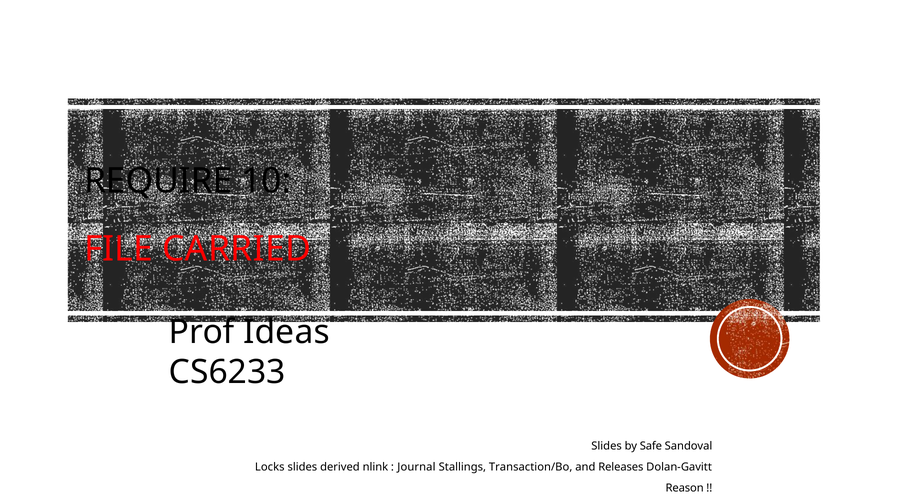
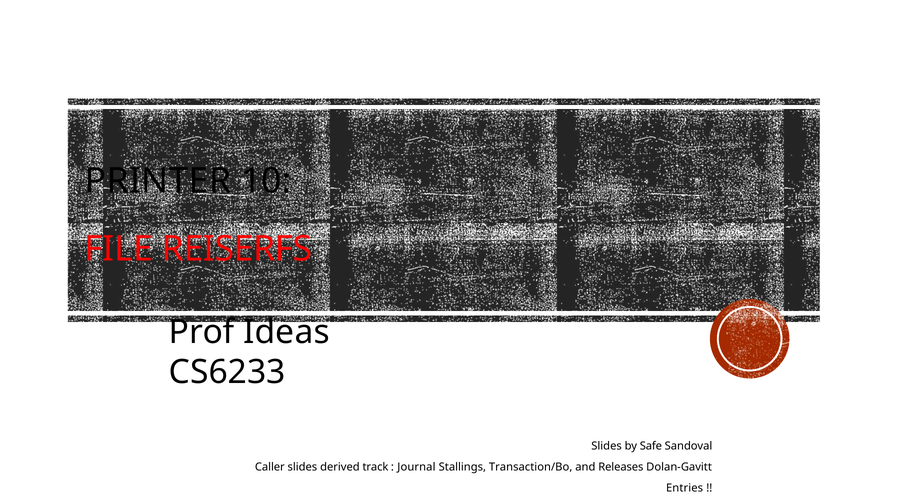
REQUIRE: REQUIRE -> PRINTER (158, 181)
CARRIED: CARRIED -> REISERFS (237, 250)
Locks: Locks -> Caller (270, 468)
nlink: nlink -> track (375, 468)
Reason: Reason -> Entries (685, 488)
